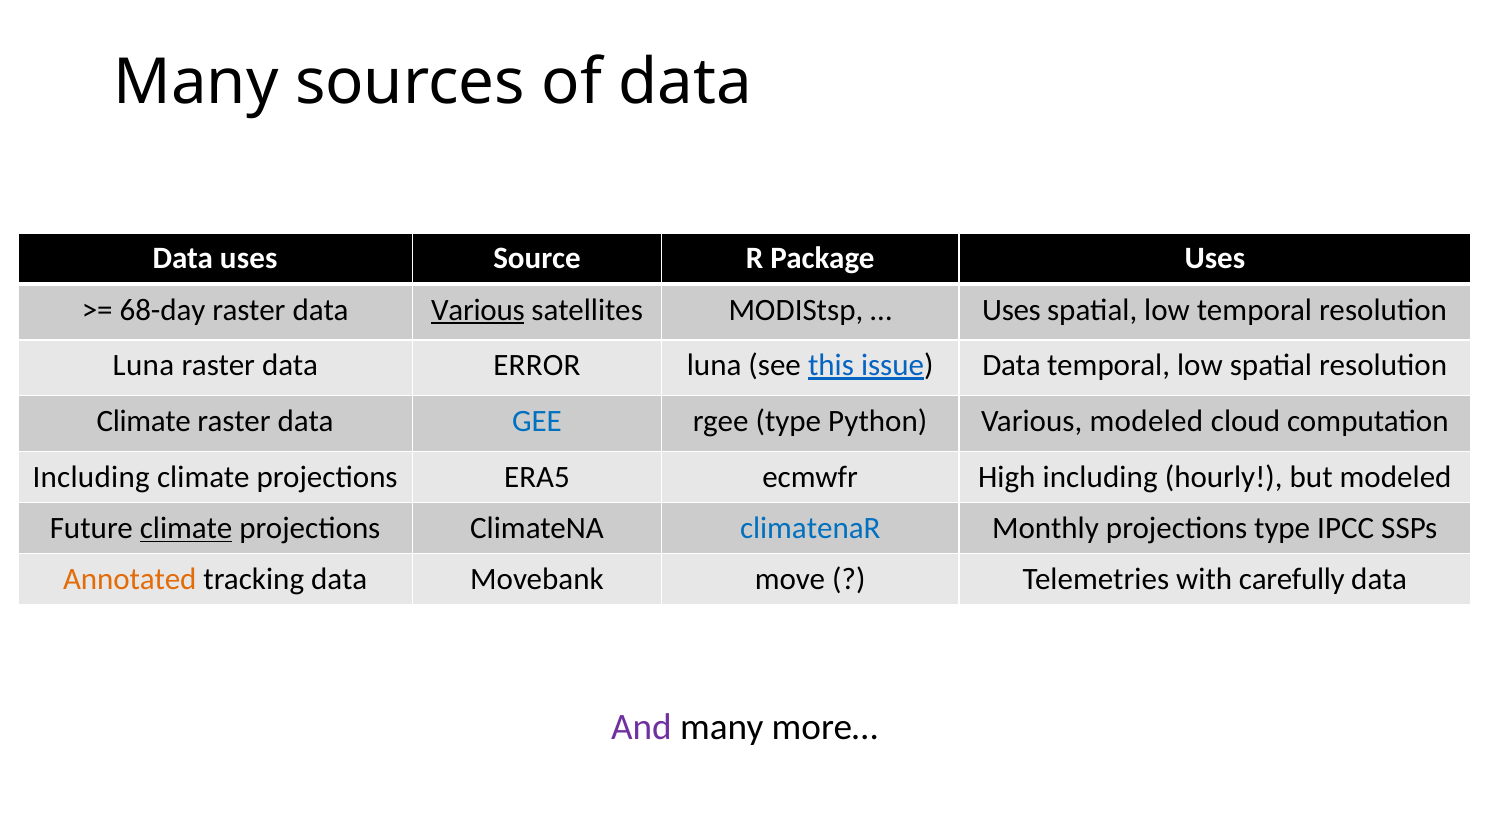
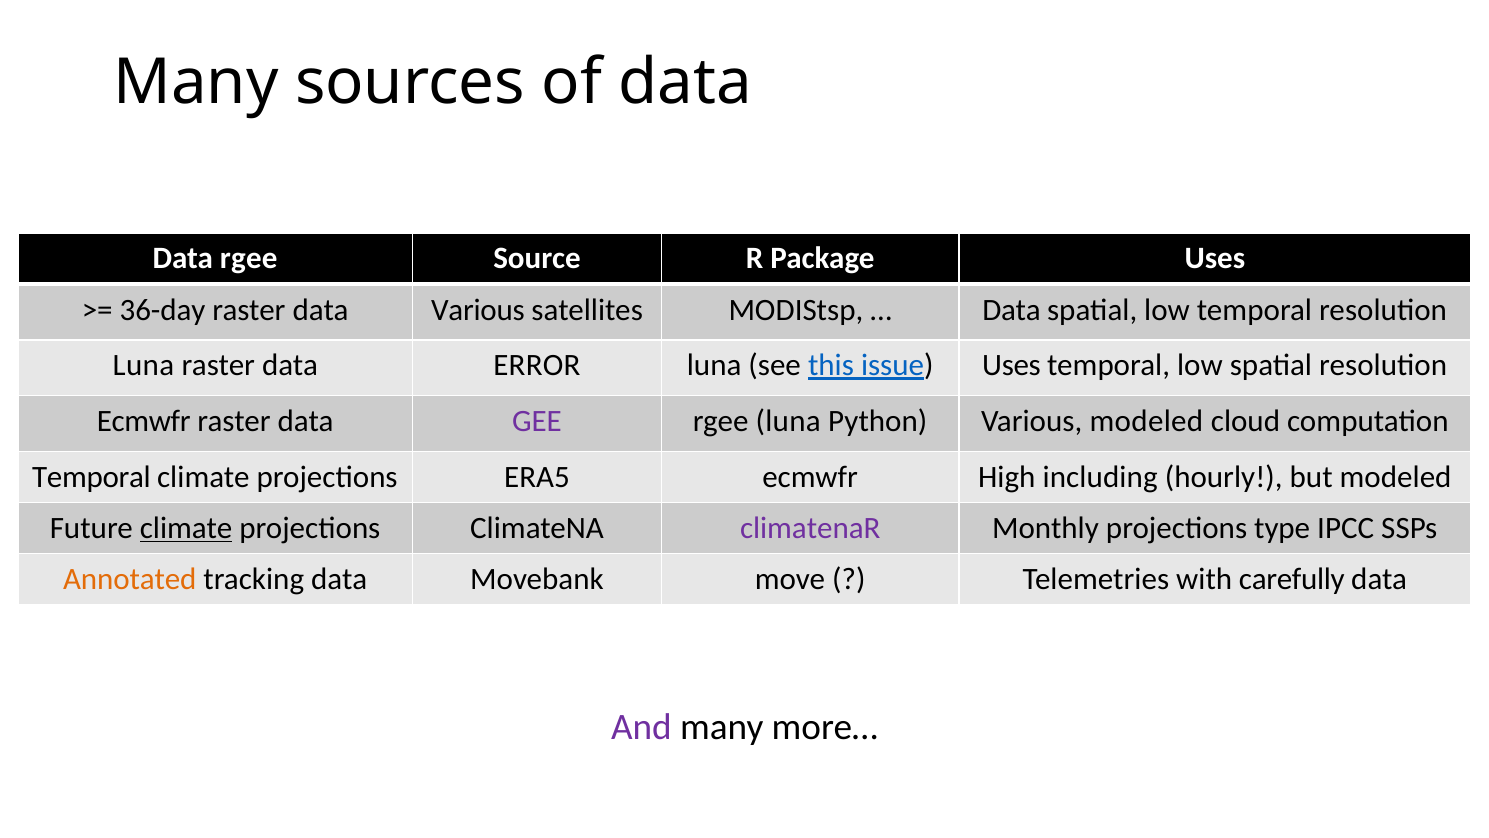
Data uses: uses -> rgee (249, 258)
68-day: 68-day -> 36-day (163, 310)
Various underline: present -> none (478, 310)
Uses: Uses -> Data (1012, 310)
issue Data: Data -> Uses (1012, 365)
Climate: Climate -> Ecmwfr (144, 421)
GEE colour: blue -> purple (537, 421)
rgee type: type -> luna (788, 421)
Including: Including -> Temporal (91, 477)
climatenaR colour: blue -> purple (810, 528)
